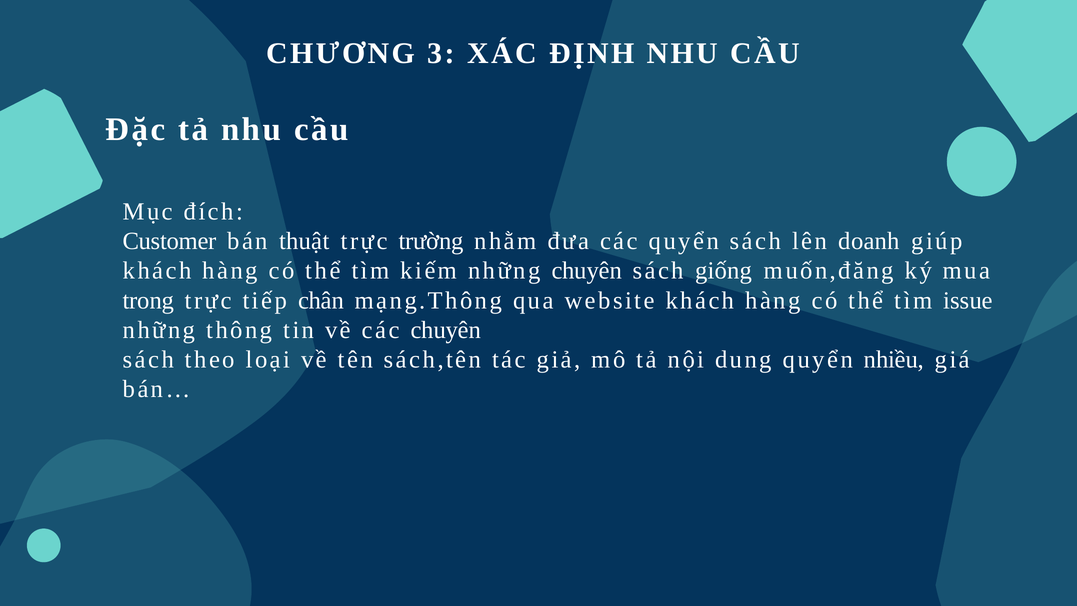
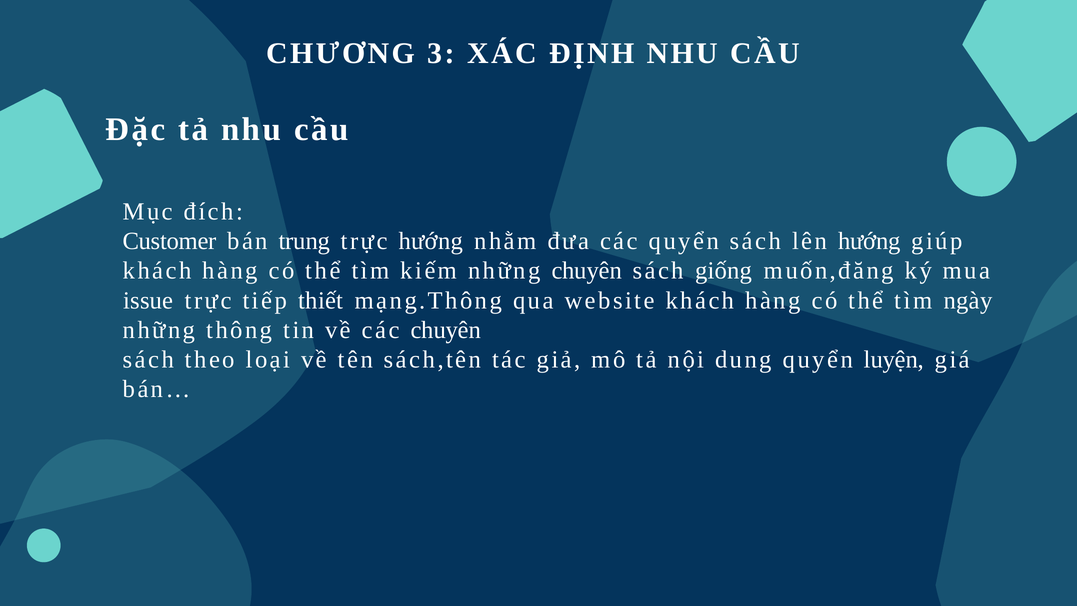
thuật: thuật -> trung (304, 241)
trực trường: trường -> hướng (431, 241)
lên doanh: doanh -> hướng (869, 241)
trong: trong -> issue (148, 300)
chân: chân -> thiết (321, 300)
issue: issue -> ngày (968, 300)
nhiều: nhiều -> luyện (894, 360)
